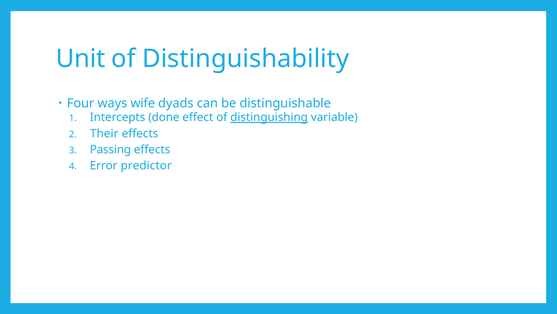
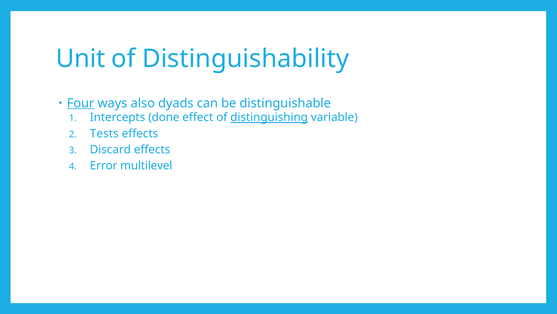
Four underline: none -> present (81, 103)
wife: wife -> also (143, 103)
Their: Their -> Tests (104, 133)
Passing: Passing -> Discard (110, 149)
predictor: predictor -> multilevel (146, 165)
